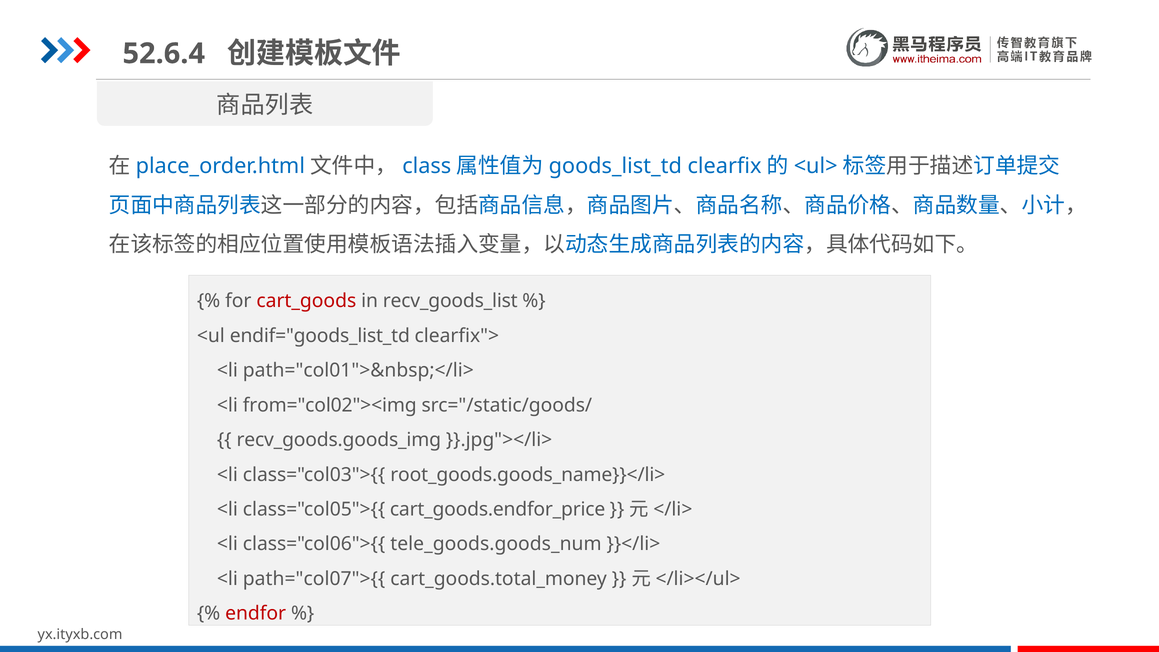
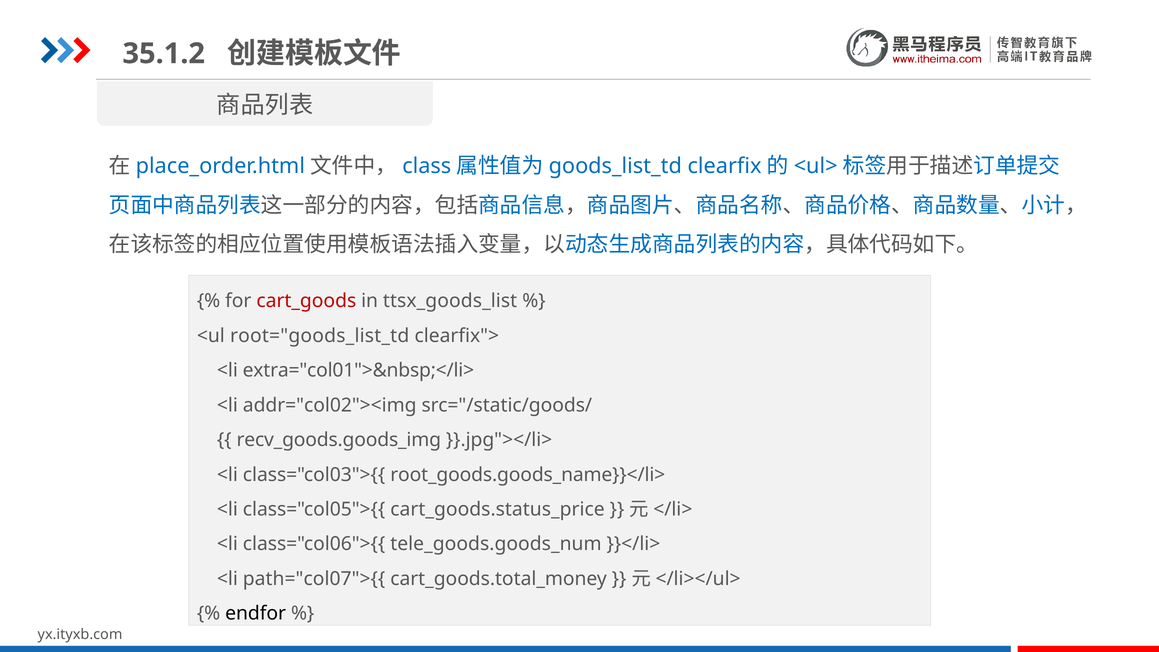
52.6.4: 52.6.4 -> 35.1.2 (164, 54)
recv_goods_list: recv_goods_list -> ttsx_goods_list (450, 301)
endif="goods_list_td: endif="goods_list_td -> root="goods_list_td (320, 336)
path="col01">&nbsp;</li>: path="col01">&nbsp;</li> -> extra="col01">&nbsp;</li> (358, 371)
from="col02"><img: from="col02"><img -> addr="col02"><img (330, 405)
cart_goods.endfor_price: cart_goods.endfor_price -> cart_goods.status_price (498, 510)
endfor colour: red -> black (256, 614)
